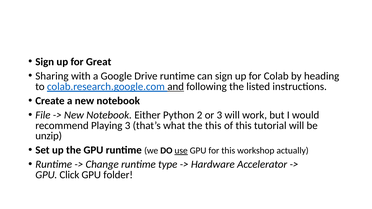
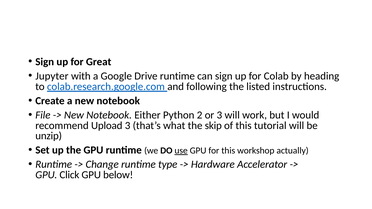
Sharing: Sharing -> Jupyter (52, 76)
and underline: present -> none (176, 87)
Playing: Playing -> Upload (107, 126)
the this: this -> skip (213, 126)
folder: folder -> below (118, 175)
